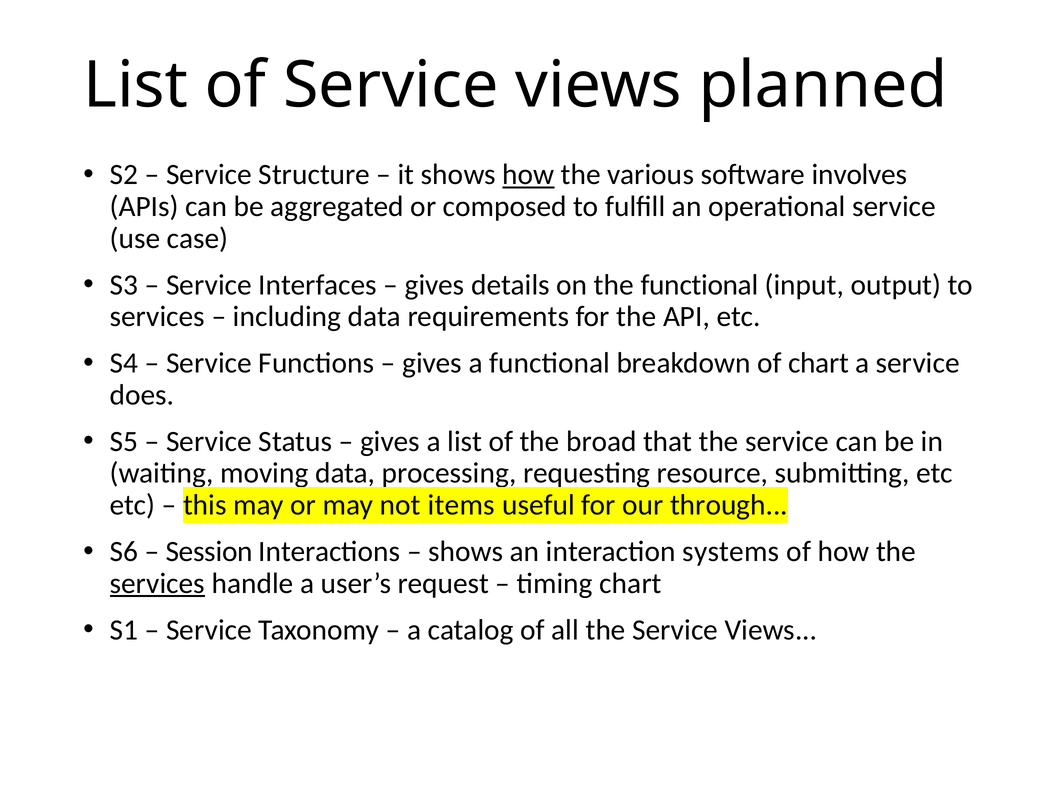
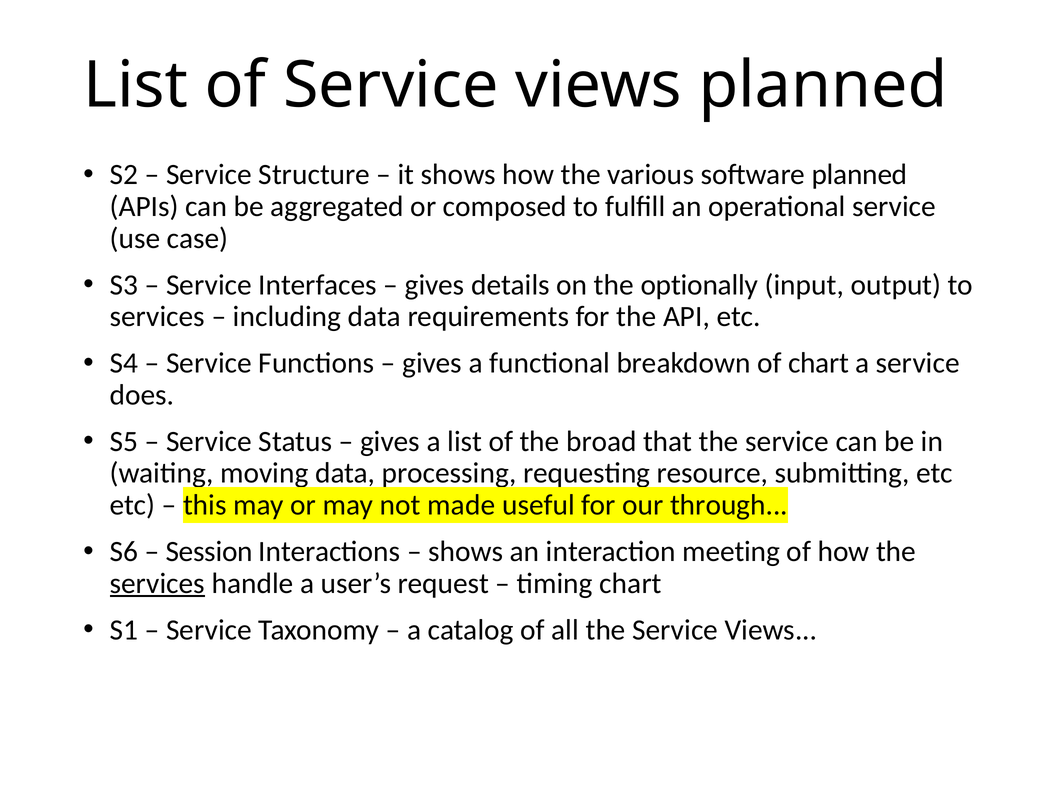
how underline: present -> none (528, 175)
software involves: involves -> planned (860, 175)
the functional: functional -> optionally (699, 285)
items: items -> made (461, 505)
systems: systems -> meeting (731, 551)
